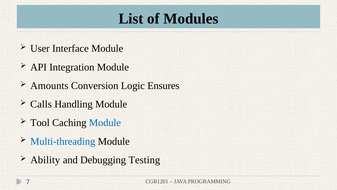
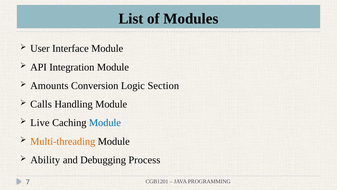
Ensures: Ensures -> Section (163, 85)
Tool: Tool -> Live (40, 123)
Multi-threading colour: blue -> orange (63, 141)
Testing: Testing -> Process (144, 160)
